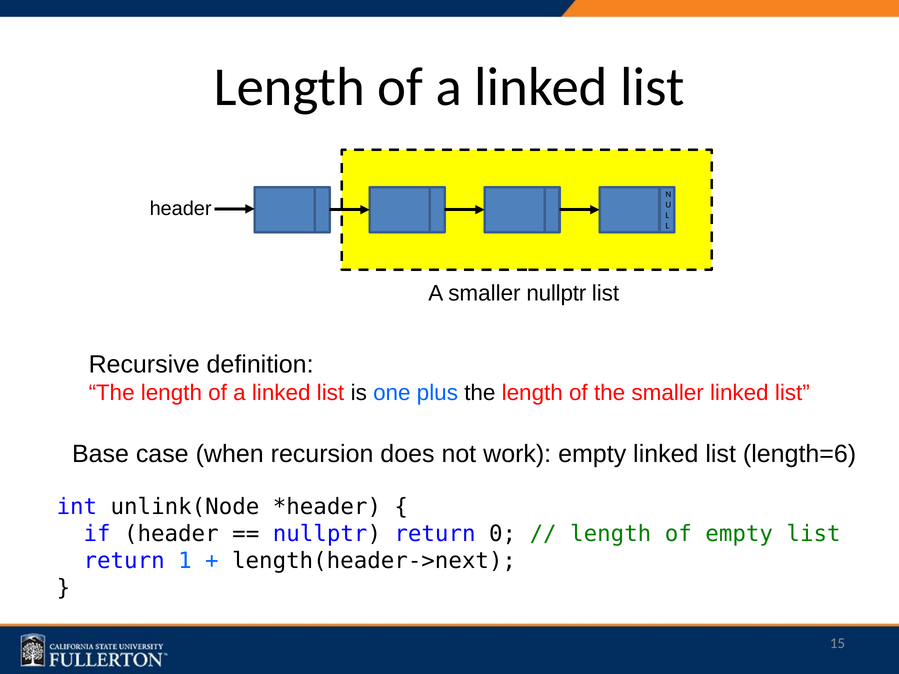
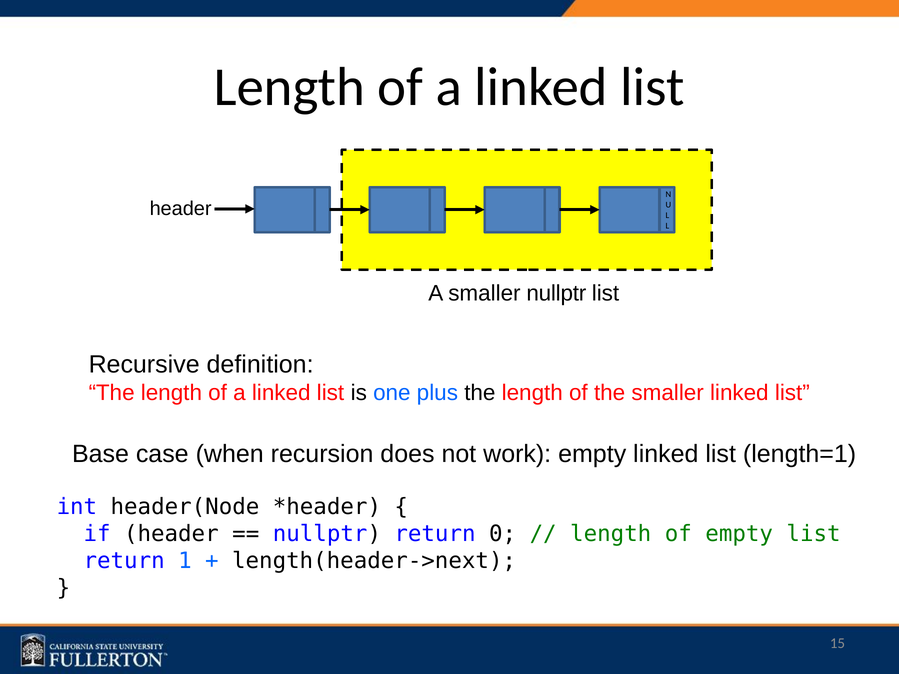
length=6: length=6 -> length=1 (800, 454)
unlink(Node: unlink(Node -> header(Node (185, 507)
